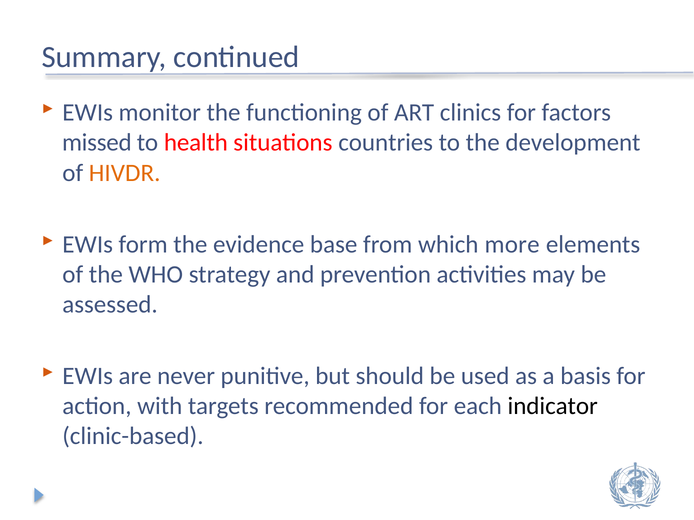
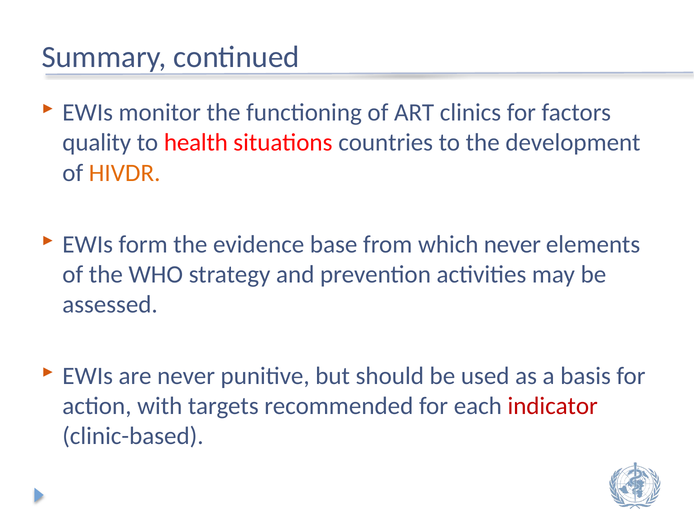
missed: missed -> quality (97, 143)
which more: more -> never (512, 245)
indicator colour: black -> red (553, 406)
